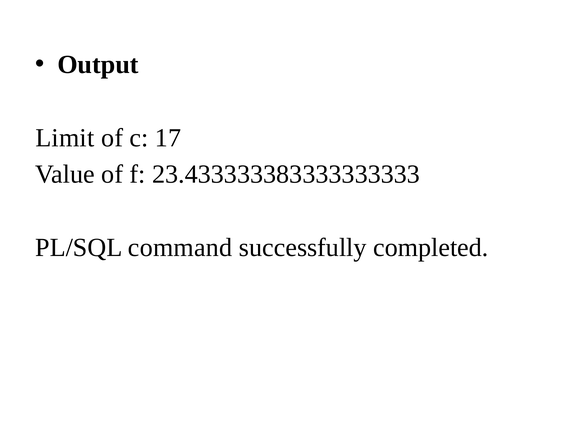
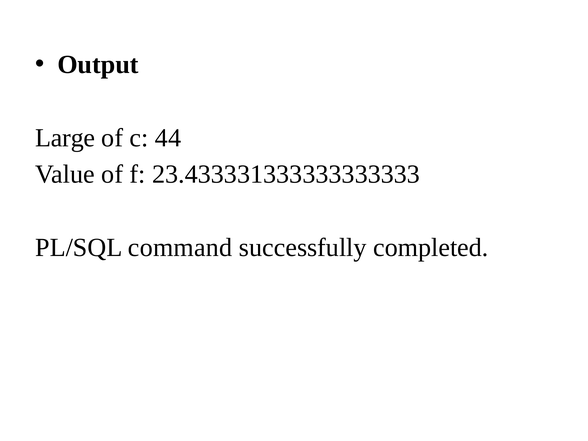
Limit: Limit -> Large (65, 138)
17: 17 -> 44 (168, 138)
23.433333383333333333: 23.433333383333333333 -> 23.433331333333333333 (286, 174)
